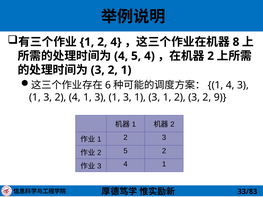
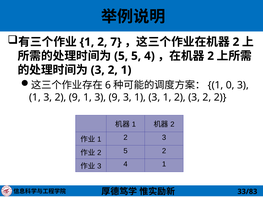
1 2 4: 4 -> 7 (116, 42)
8: 8 -> 2 (236, 42)
4: 4 -> 5 (121, 56)
1 4: 4 -> 0 (230, 85)
3 2 4: 4 -> 9 (75, 97)
1: 1 -> 9 (115, 97)
2 9: 9 -> 2 (220, 97)
